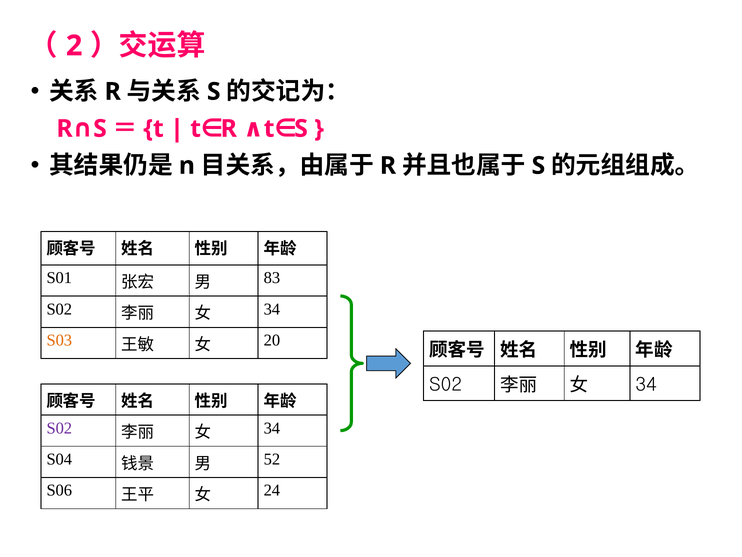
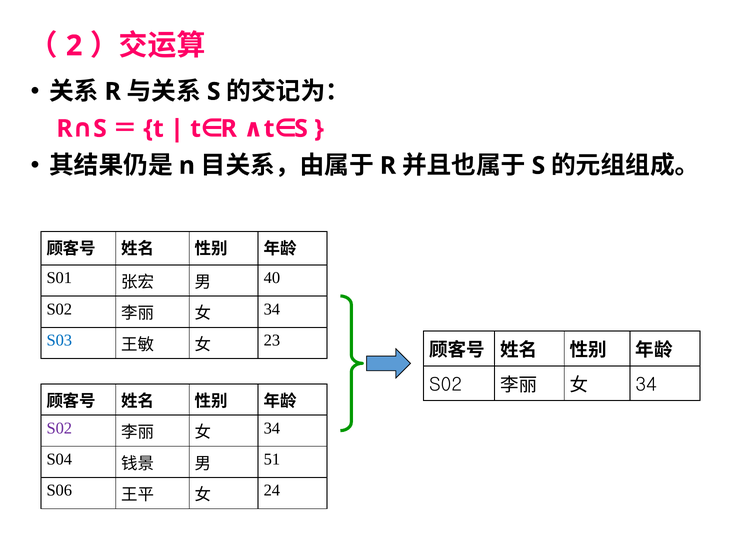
83: 83 -> 40 (272, 278)
S03 colour: orange -> blue (59, 340)
20: 20 -> 23 (272, 340)
52: 52 -> 51 (272, 459)
